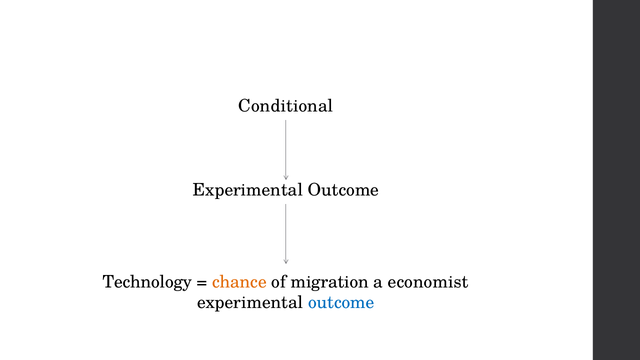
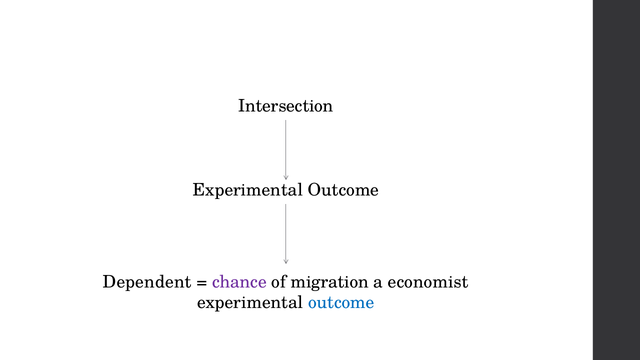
Conditional: Conditional -> Intersection (286, 106)
Technology: Technology -> Dependent (147, 282)
chance colour: orange -> purple (239, 282)
